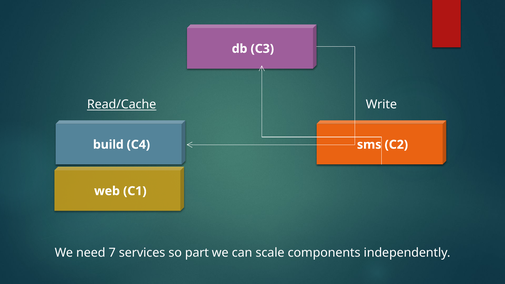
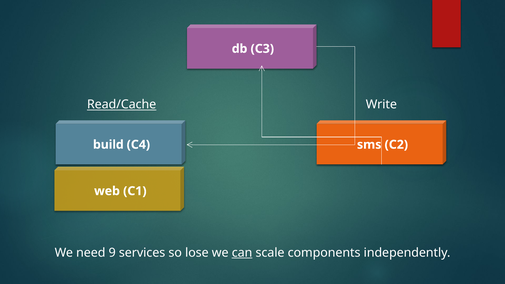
7: 7 -> 9 (112, 253)
part: part -> lose (197, 253)
can underline: none -> present (242, 253)
